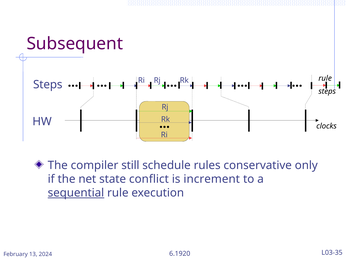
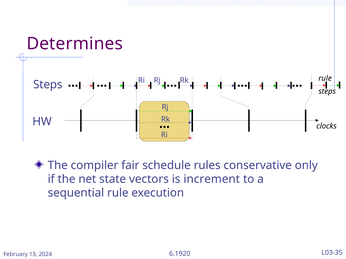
Subsequent: Subsequent -> Determines (75, 44)
still: still -> fair (130, 166)
conflict: conflict -> vectors (149, 179)
sequential underline: present -> none (76, 193)
